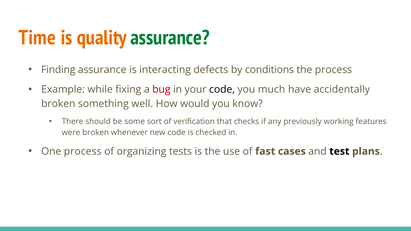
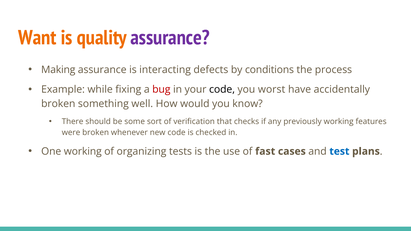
Time: Time -> Want (37, 38)
assurance colour: green -> purple (170, 38)
Finding: Finding -> Making (58, 70)
much: much -> worst (272, 90)
One process: process -> working (83, 151)
test colour: black -> blue (339, 151)
